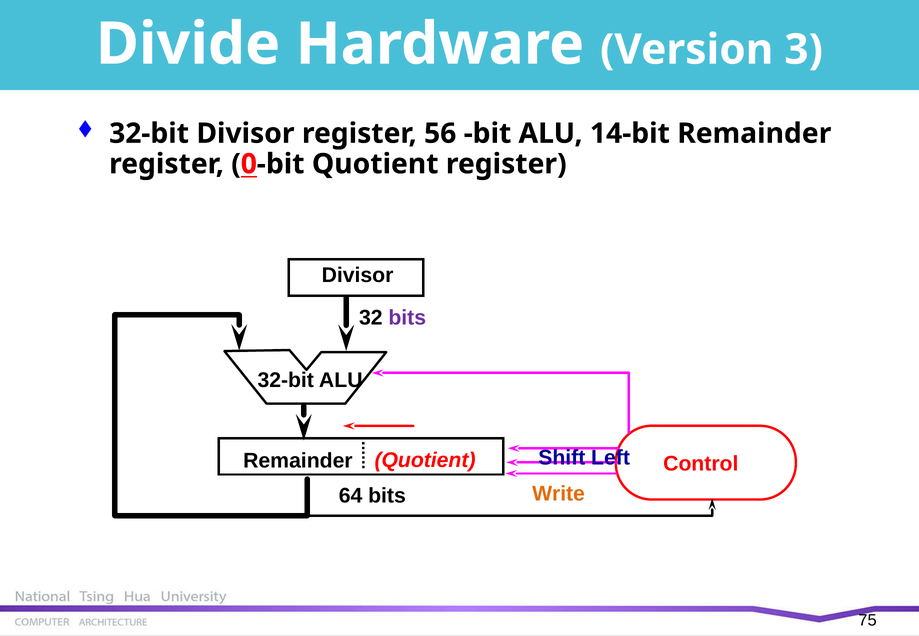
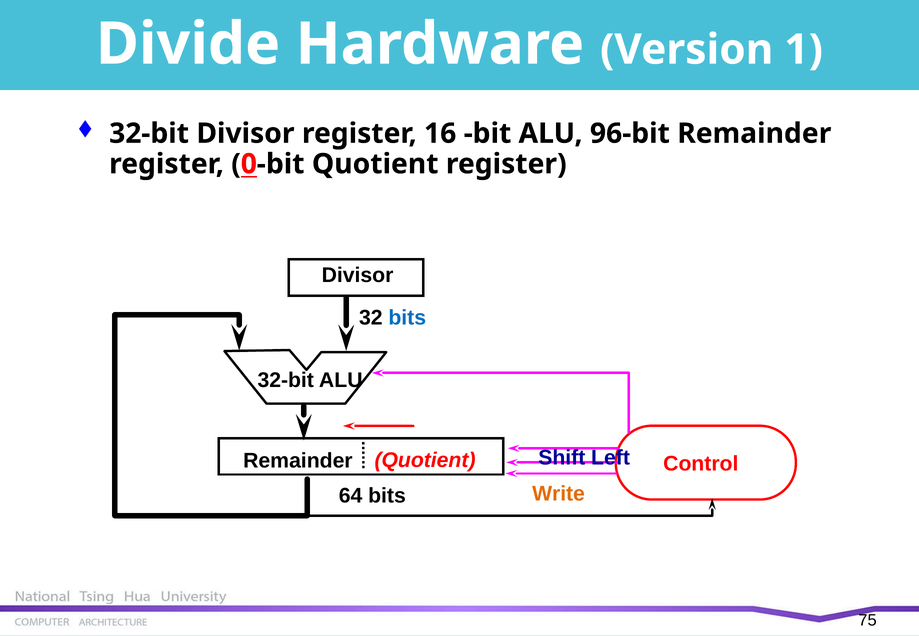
3: 3 -> 1 (804, 50)
56: 56 -> 16 (440, 134)
14-bit: 14-bit -> 96-bit (630, 134)
bits colour: purple -> blue (407, 318)
